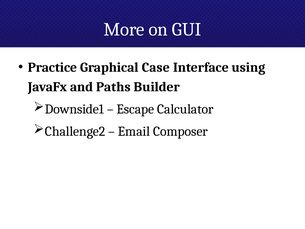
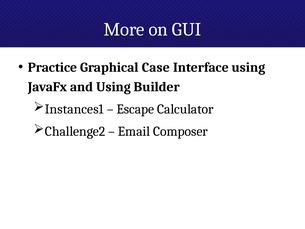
and Paths: Paths -> Using (113, 87)
Downside1: Downside1 -> Instances1 (74, 109)
